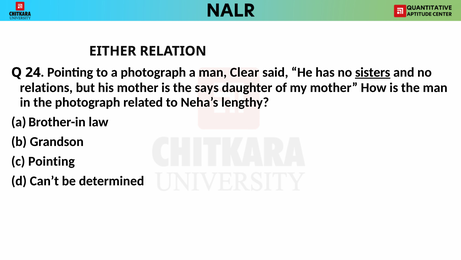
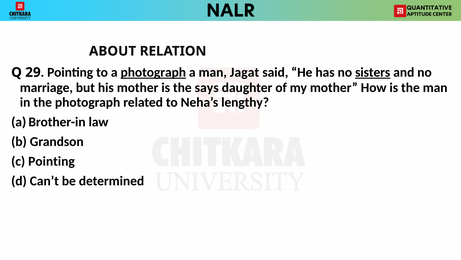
EITHER: EITHER -> ABOUT (113, 51)
24: 24 -> 29 (33, 72)
photograph underline: none -> present (153, 72)
Clear: Clear -> Jagat (245, 72)
relations: relations -> marriage (46, 87)
